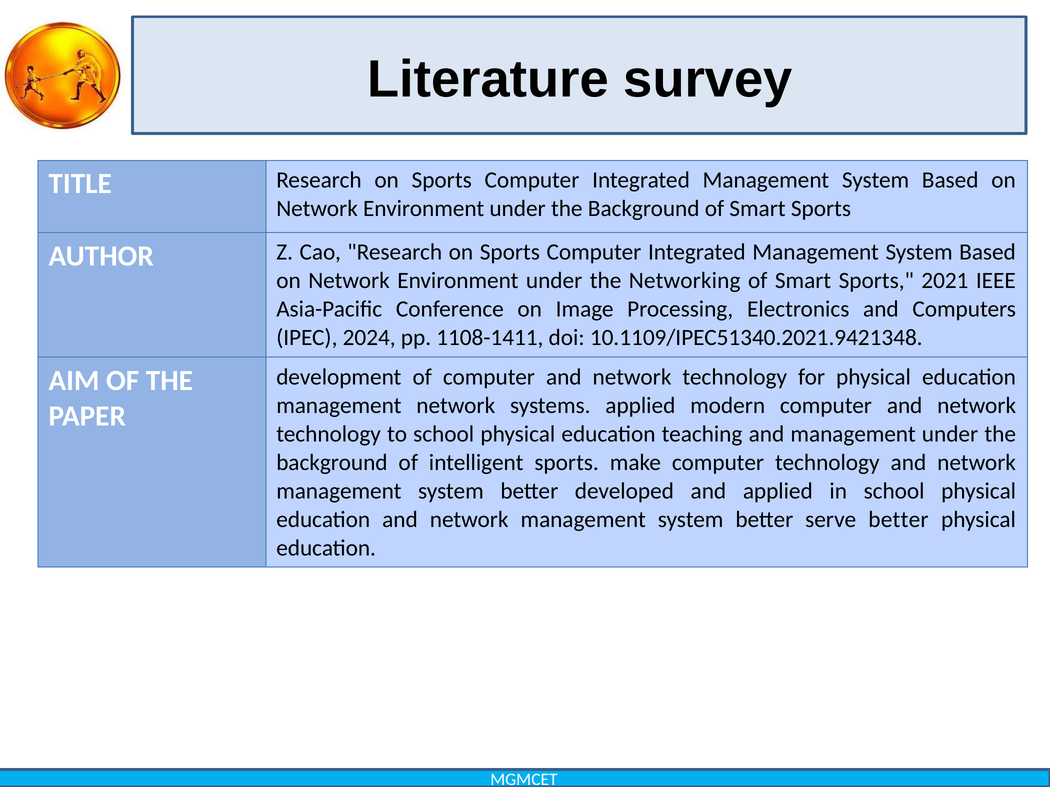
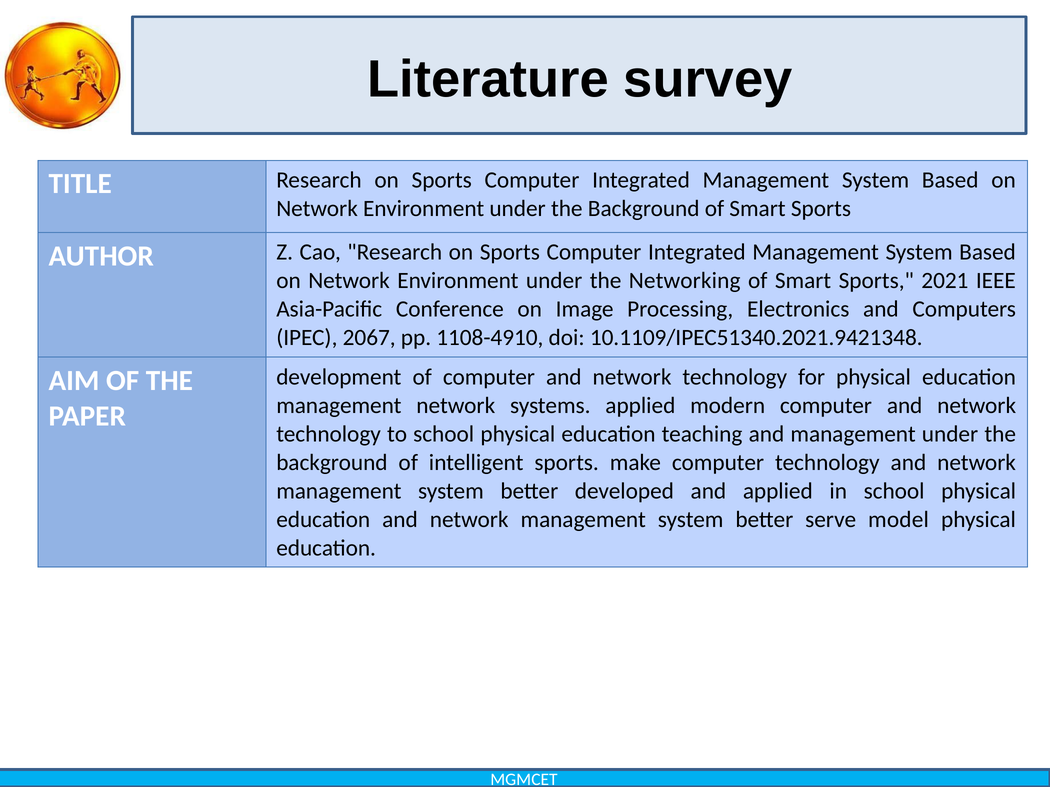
2024: 2024 -> 2067 (369, 338)
1108-1411: 1108-1411 -> 1108-4910 (490, 338)
serve better: better -> model (898, 520)
